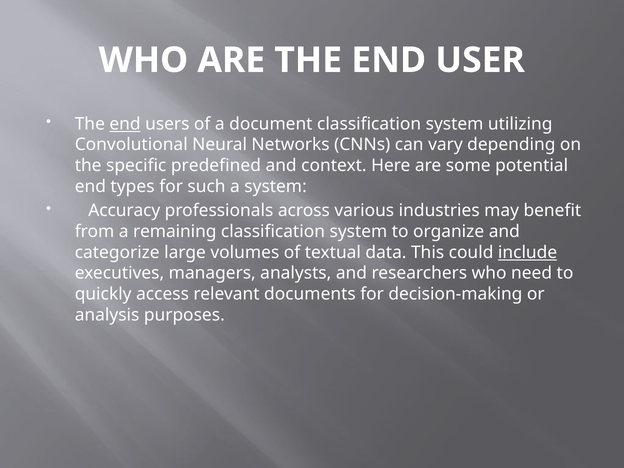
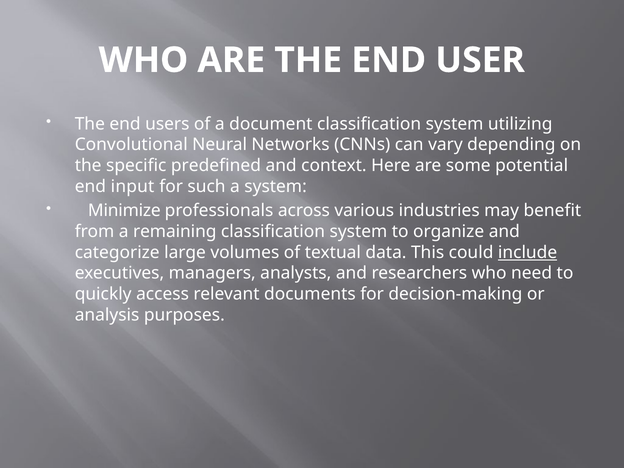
end underline: present -> none (125, 124)
types: types -> input (133, 186)
Accuracy: Accuracy -> Minimize (124, 211)
